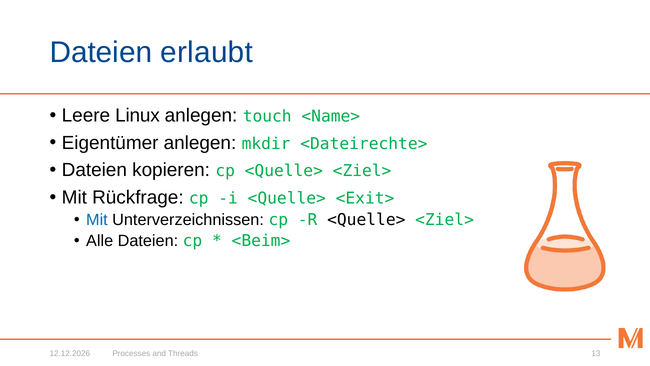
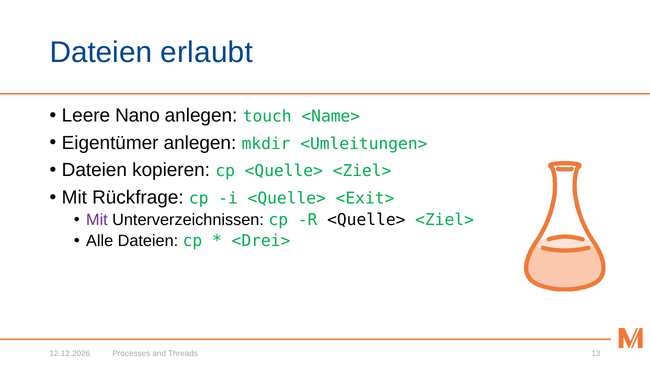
Linux: Linux -> Nano (138, 116)
<Dateirechte>: <Dateirechte> -> <Umleitungen> (364, 144)
Mit colour: blue -> purple (97, 220)
<Beim>: <Beim> -> <Drei> (261, 241)
